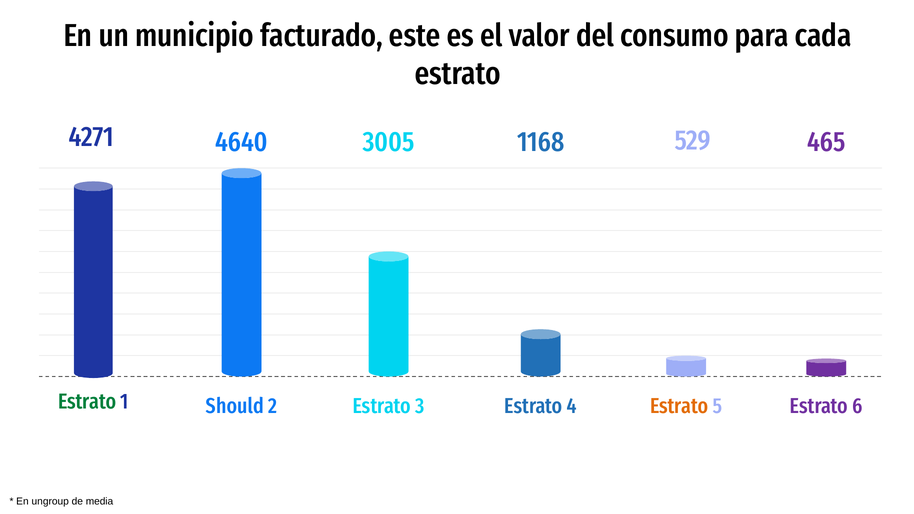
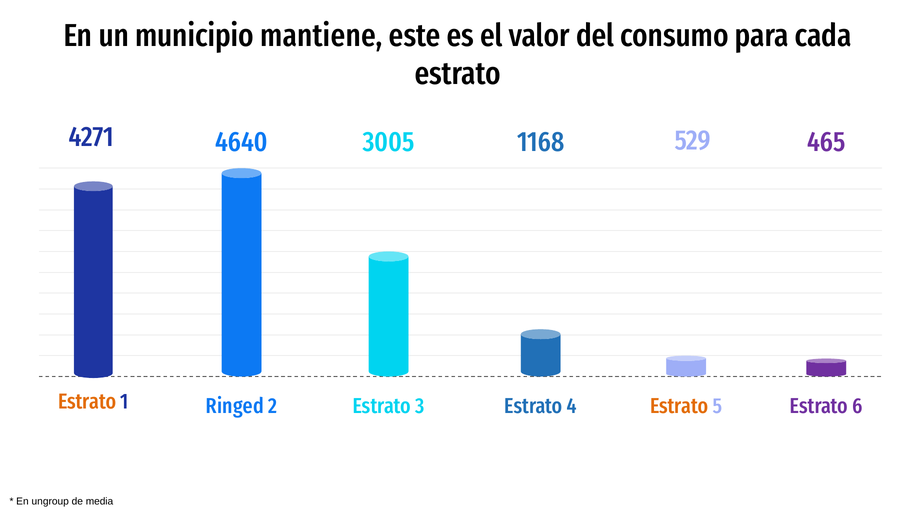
facturado: facturado -> mantiene (321, 36)
Estrato colour: green -> orange (87, 402)
Should: Should -> Ringed (235, 406)
